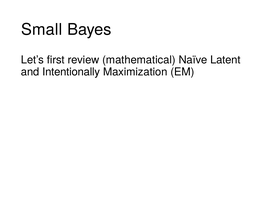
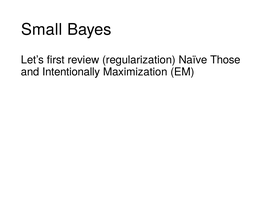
mathematical: mathematical -> regularization (139, 60)
Latent: Latent -> Those (225, 60)
